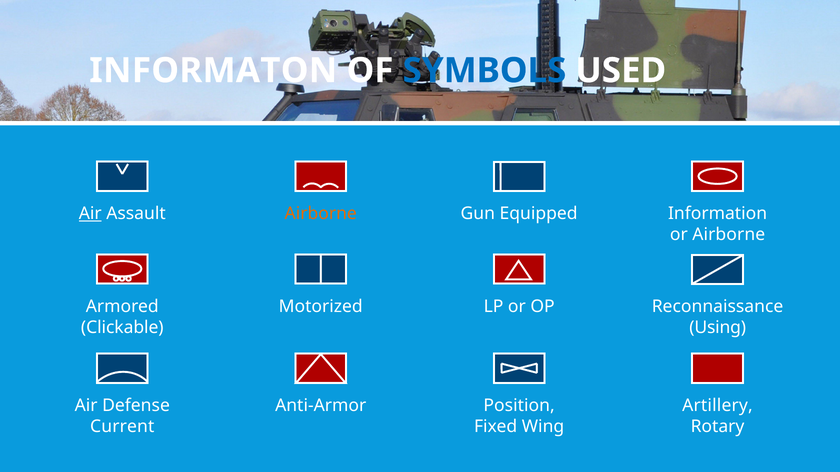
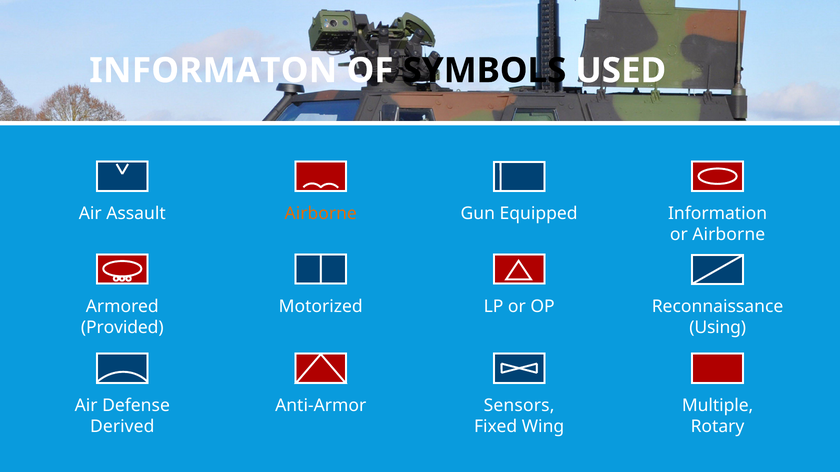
SYMBOLS colour: blue -> black (484, 71)
Air underline: present -> none (90, 214)
Clickable: Clickable -> Provided (122, 328)
Position: Position -> Sensors (519, 406)
Artillery: Artillery -> Multiple (718, 406)
Current: Current -> Derived (122, 427)
